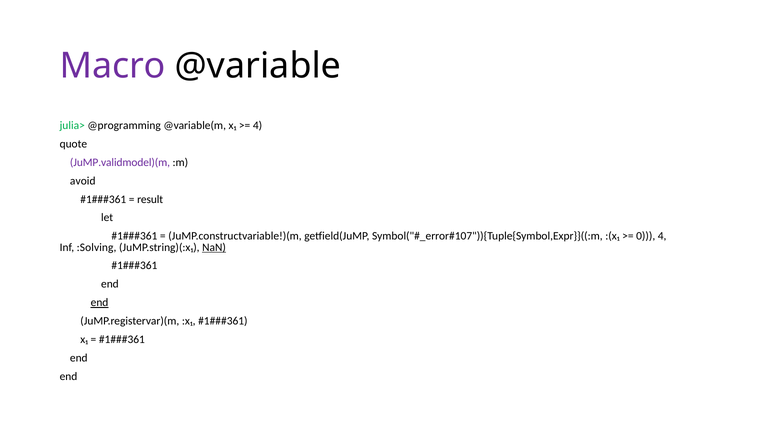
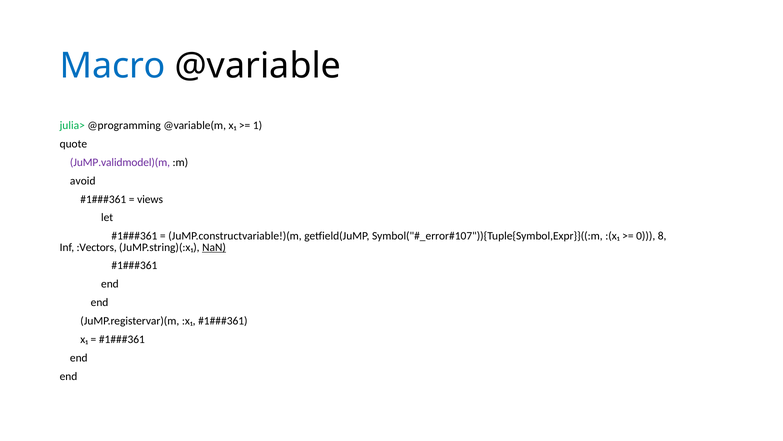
Macro colour: purple -> blue (113, 66)
4: 4 -> 1 (258, 125)
result: result -> views (150, 199)
0 4: 4 -> 8 (662, 236)
:Solving: :Solving -> :Vectors (97, 247)
end underline: present -> none (100, 302)
